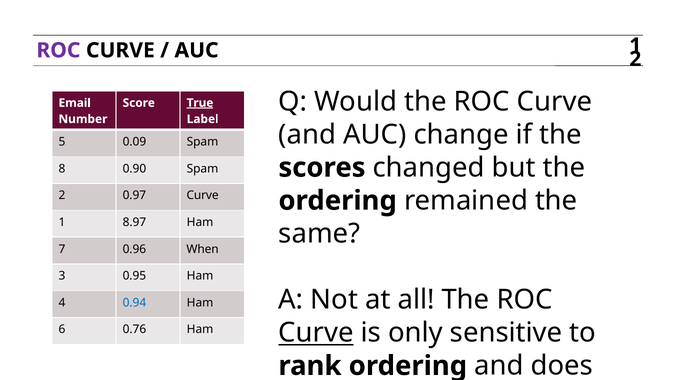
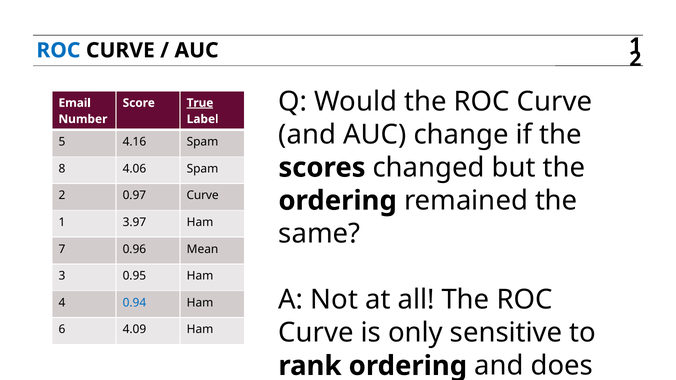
ROC colour: purple -> blue (58, 50)
0.09: 0.09 -> 4.16 (134, 142)
0.90: 0.90 -> 4.06 (134, 169)
8.97: 8.97 -> 3.97 (134, 222)
When: When -> Mean (203, 249)
Curve underline: present -> none (316, 332)
0.76: 0.76 -> 4.09 (134, 329)
